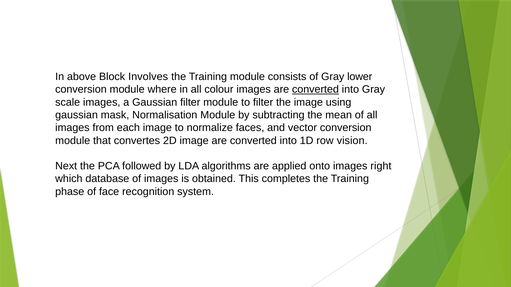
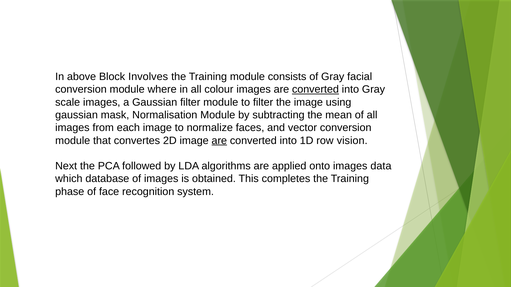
lower: lower -> facial (360, 77)
are underline: none -> present (219, 141)
right: right -> data (381, 166)
